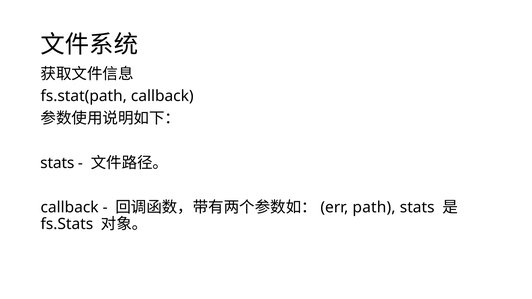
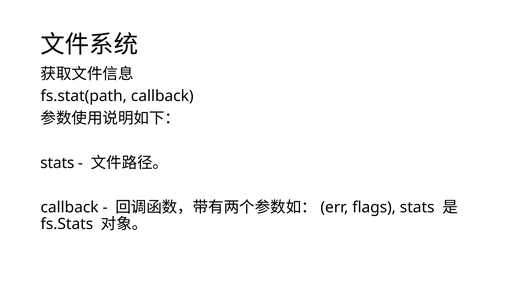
path: path -> flags (374, 208)
